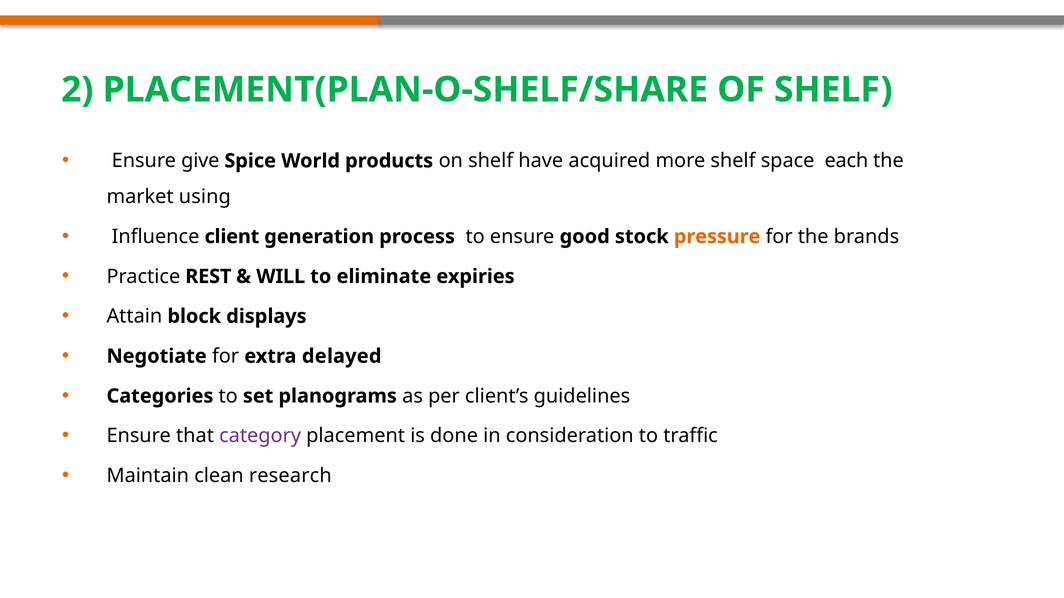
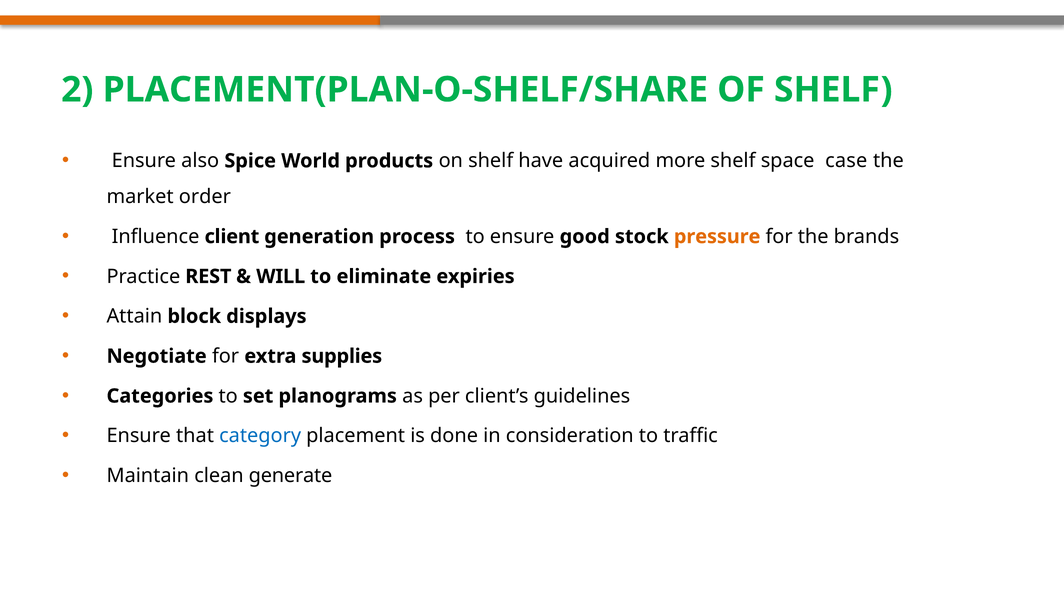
give: give -> also (200, 161)
each: each -> case (846, 161)
using: using -> order (205, 197)
delayed: delayed -> supplies (342, 356)
category colour: purple -> blue (260, 436)
research: research -> generate (291, 476)
